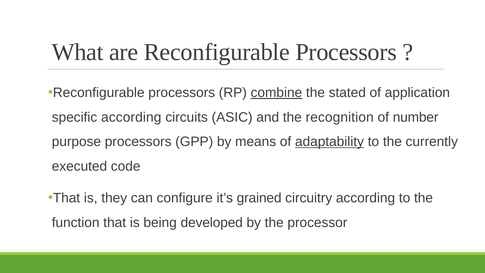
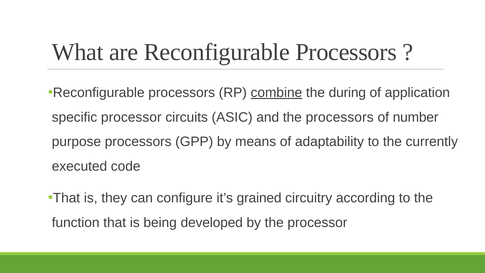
stated: stated -> during (347, 93)
specific according: according -> processor (131, 117)
the recognition: recognition -> processors (340, 117)
adaptability underline: present -> none (330, 142)
